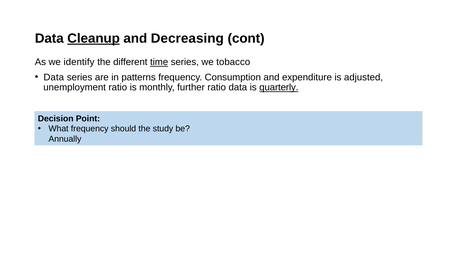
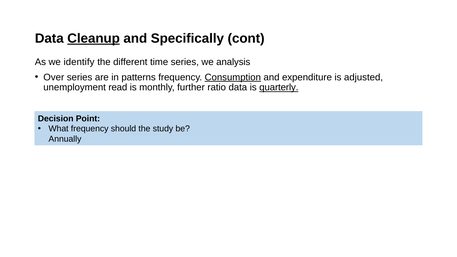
Decreasing: Decreasing -> Specifically (187, 38)
time underline: present -> none (159, 62)
tobacco: tobacco -> analysis (233, 62)
Data: Data -> Over (54, 77)
Consumption underline: none -> present (233, 77)
unemployment ratio: ratio -> read (118, 88)
